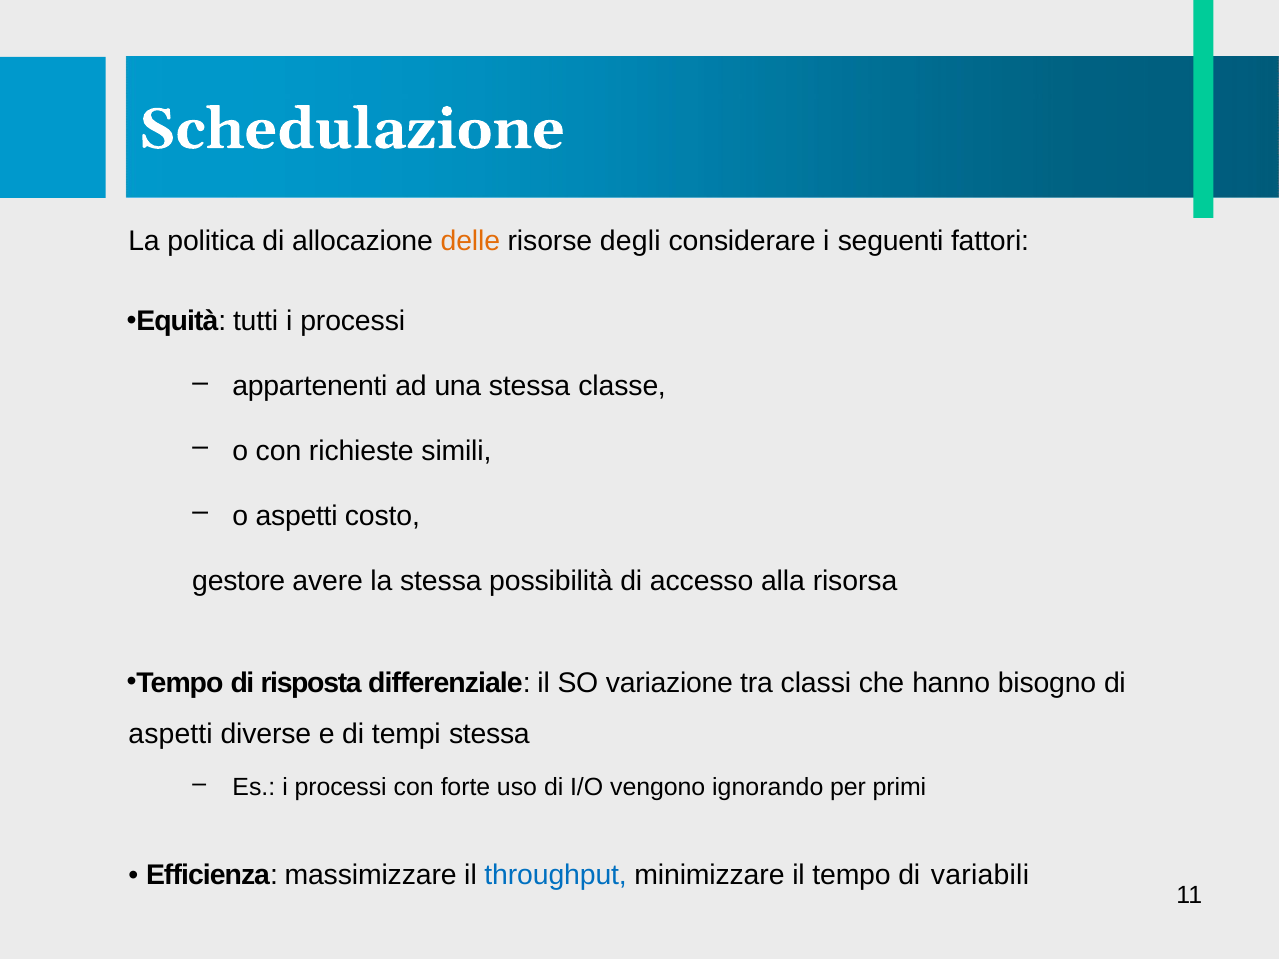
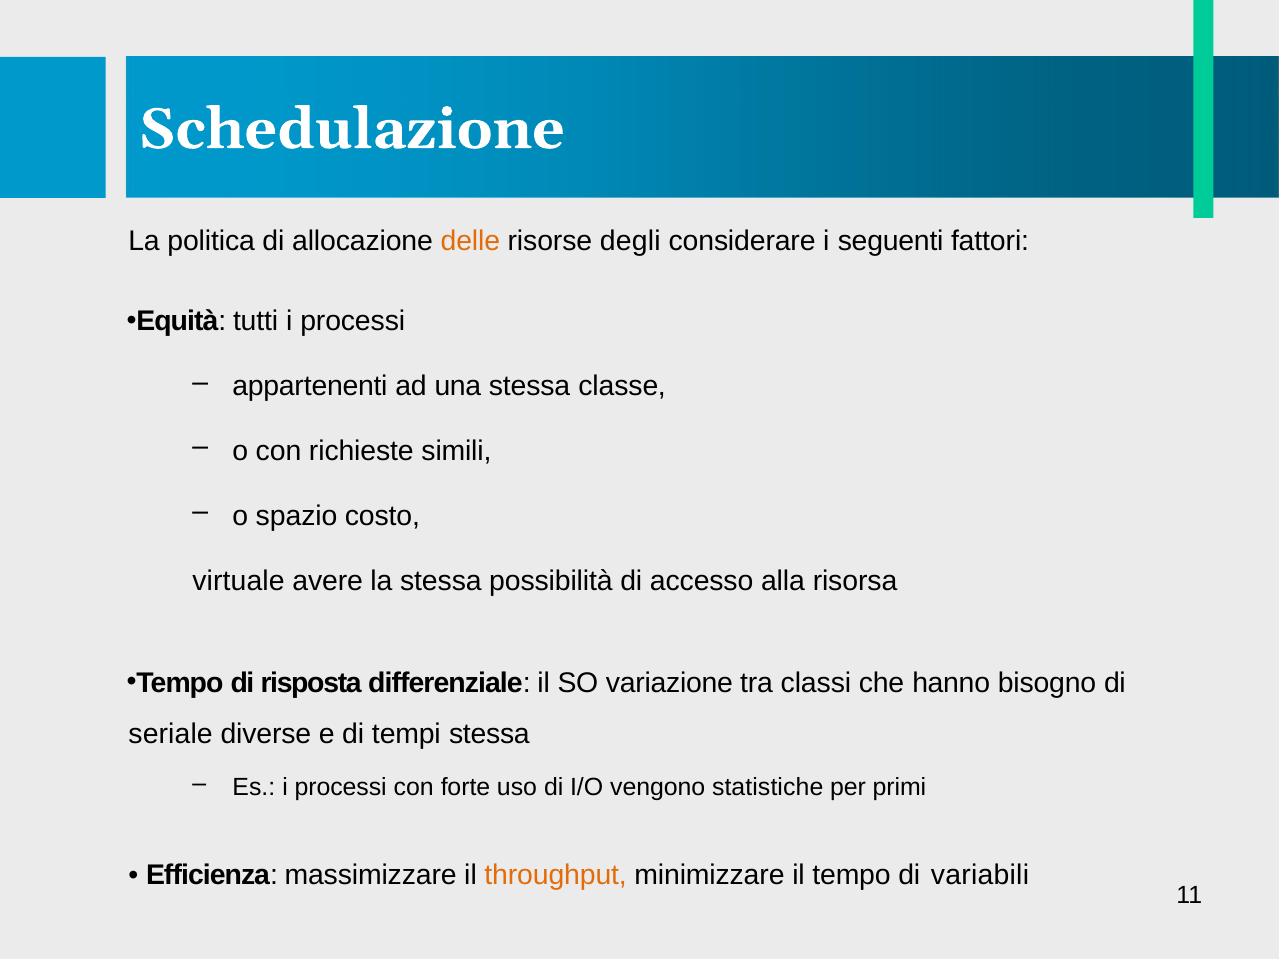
o aspetti: aspetti -> spazio (297, 516)
gestore: gestore -> virtuale (239, 581)
aspetti: aspetti -> seriale (171, 734)
ignorando: ignorando -> statistiche (768, 788)
throughput colour: blue -> orange (556, 875)
